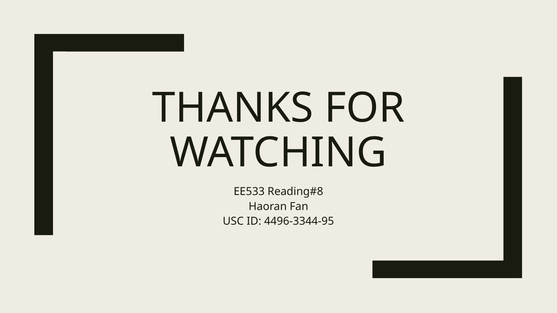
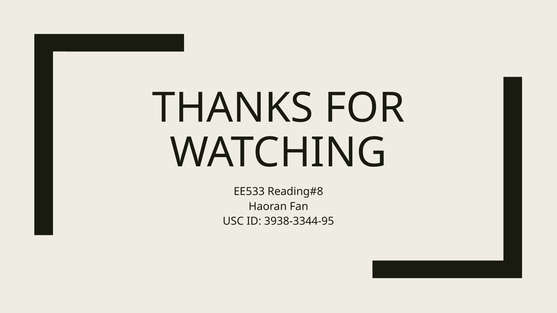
4496-3344-95: 4496-3344-95 -> 3938-3344-95 (299, 221)
